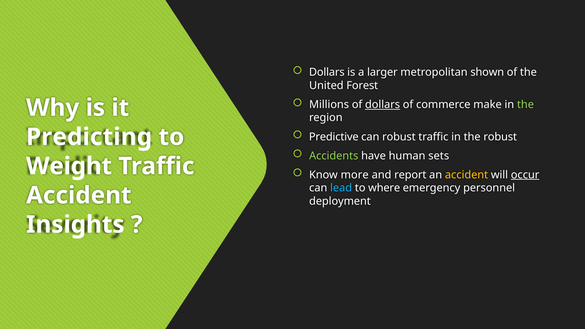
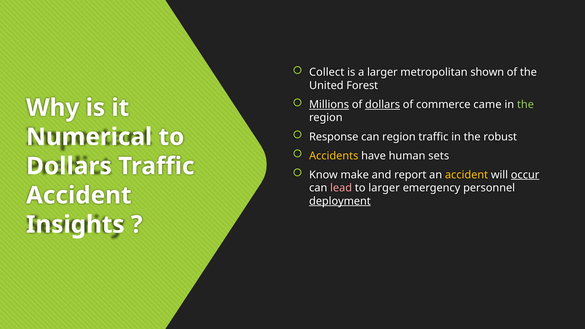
Dollars: Dollars -> Collect (327, 72)
Millions underline: none -> present (329, 105)
make: make -> came (487, 105)
Predictive: Predictive -> Response (334, 137)
can robust: robust -> region (399, 137)
Predicting: Predicting -> Numerical (89, 137)
Accidents colour: light green -> yellow (334, 156)
Weight: Weight -> Dollars (69, 166)
more: more -> make (355, 175)
lead colour: light blue -> pink (341, 188)
to where: where -> larger (384, 188)
deployment underline: none -> present (340, 201)
